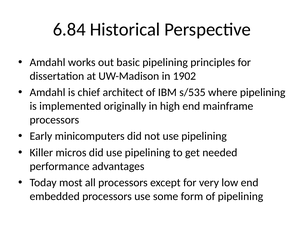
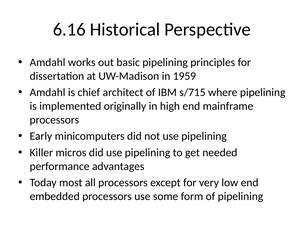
6.84: 6.84 -> 6.16 (69, 29)
1902: 1902 -> 1959 (184, 76)
s/535: s/535 -> s/715 (192, 92)
